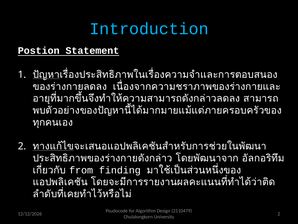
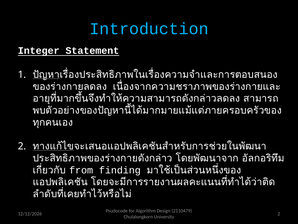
Postion: Postion -> Integer (39, 51)
